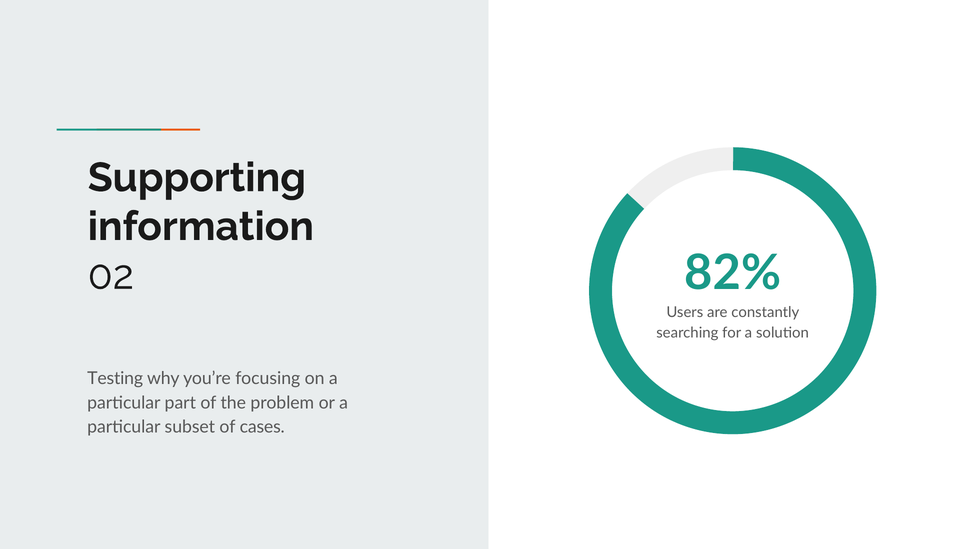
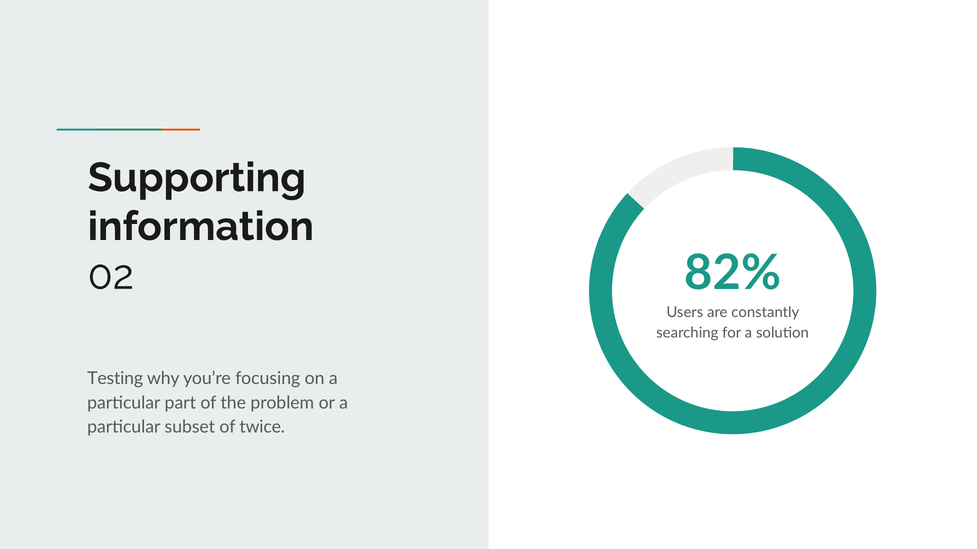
cases: cases -> twice (262, 428)
